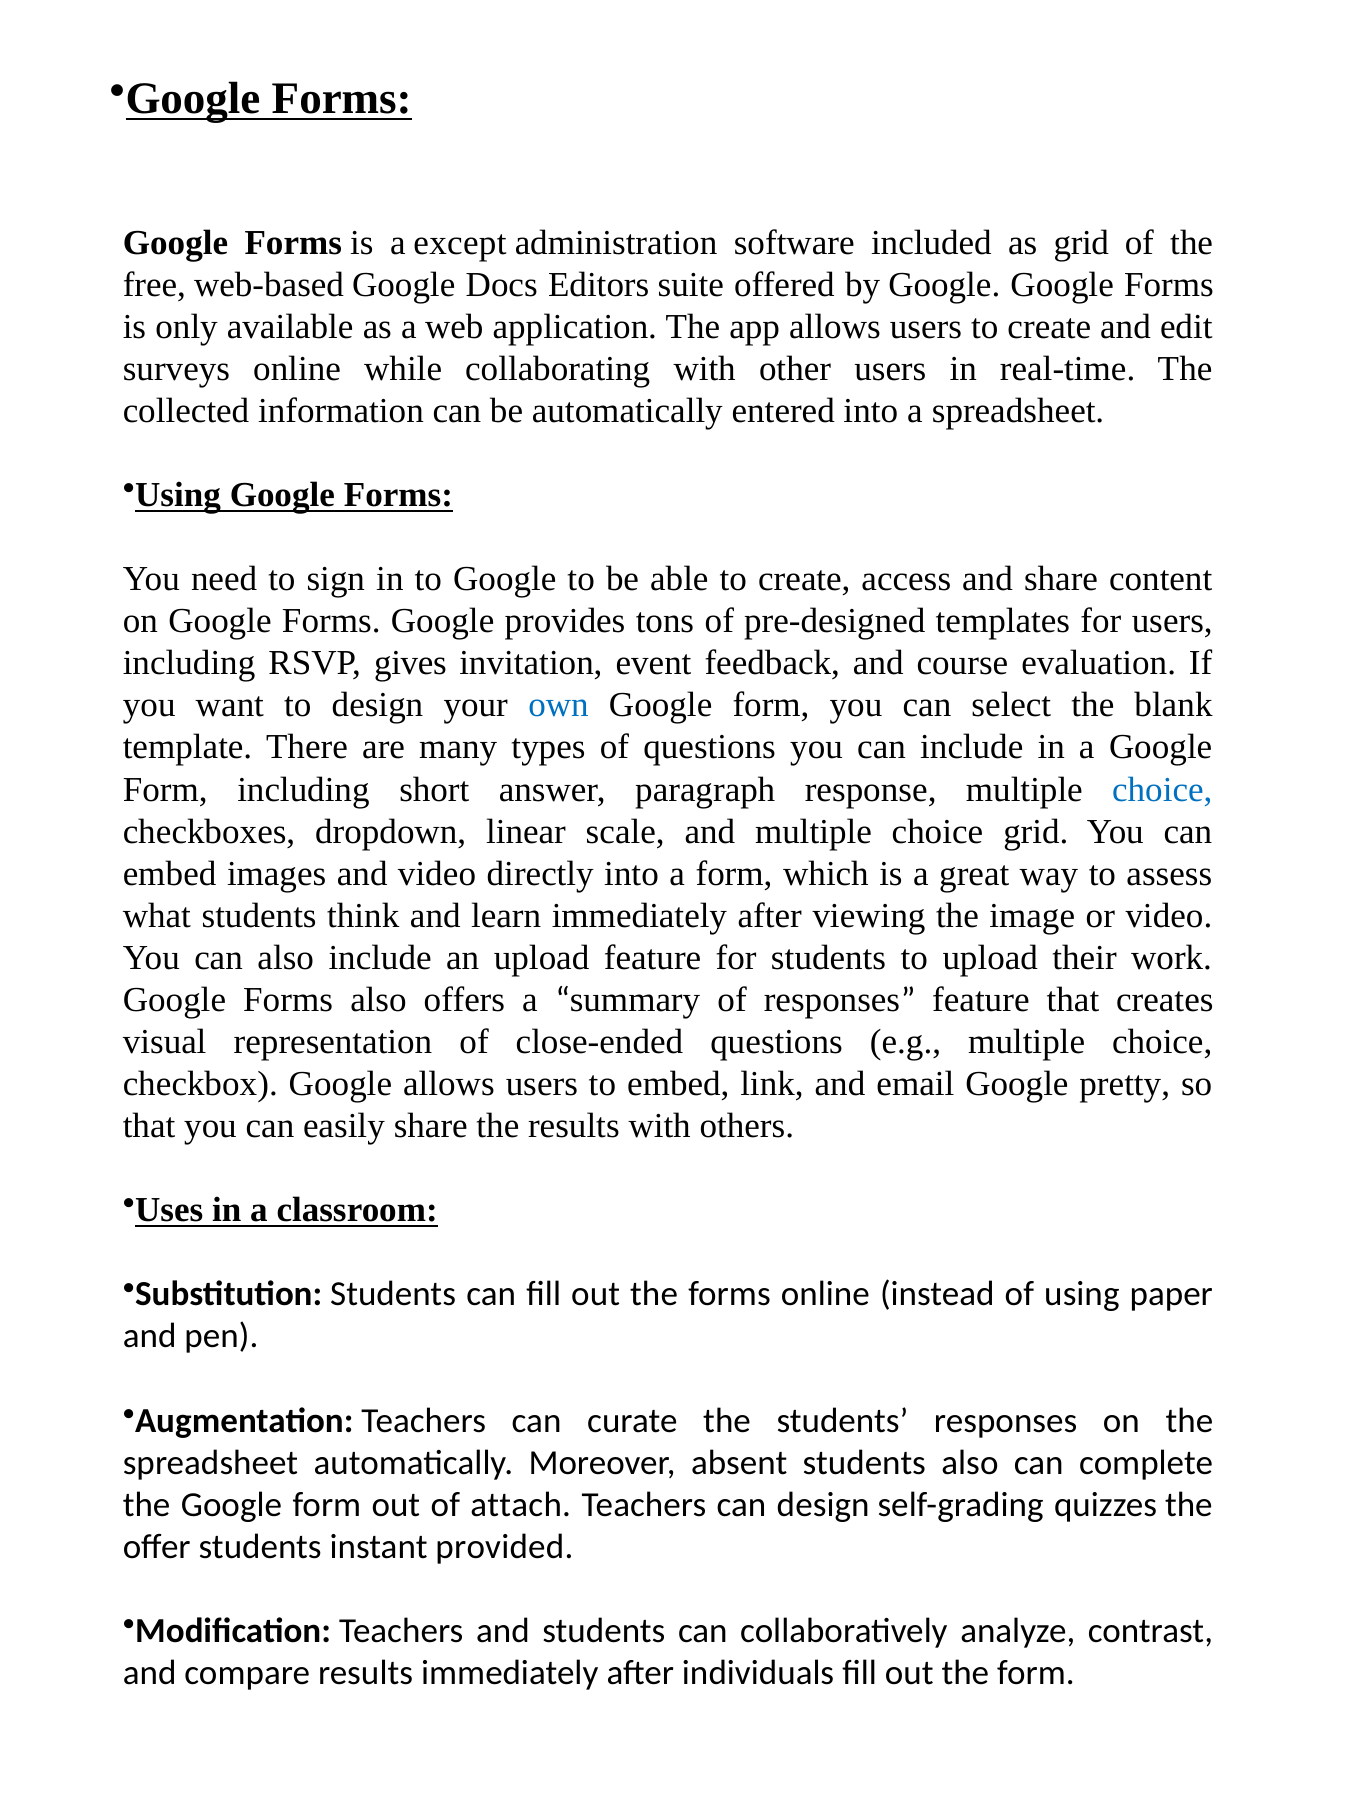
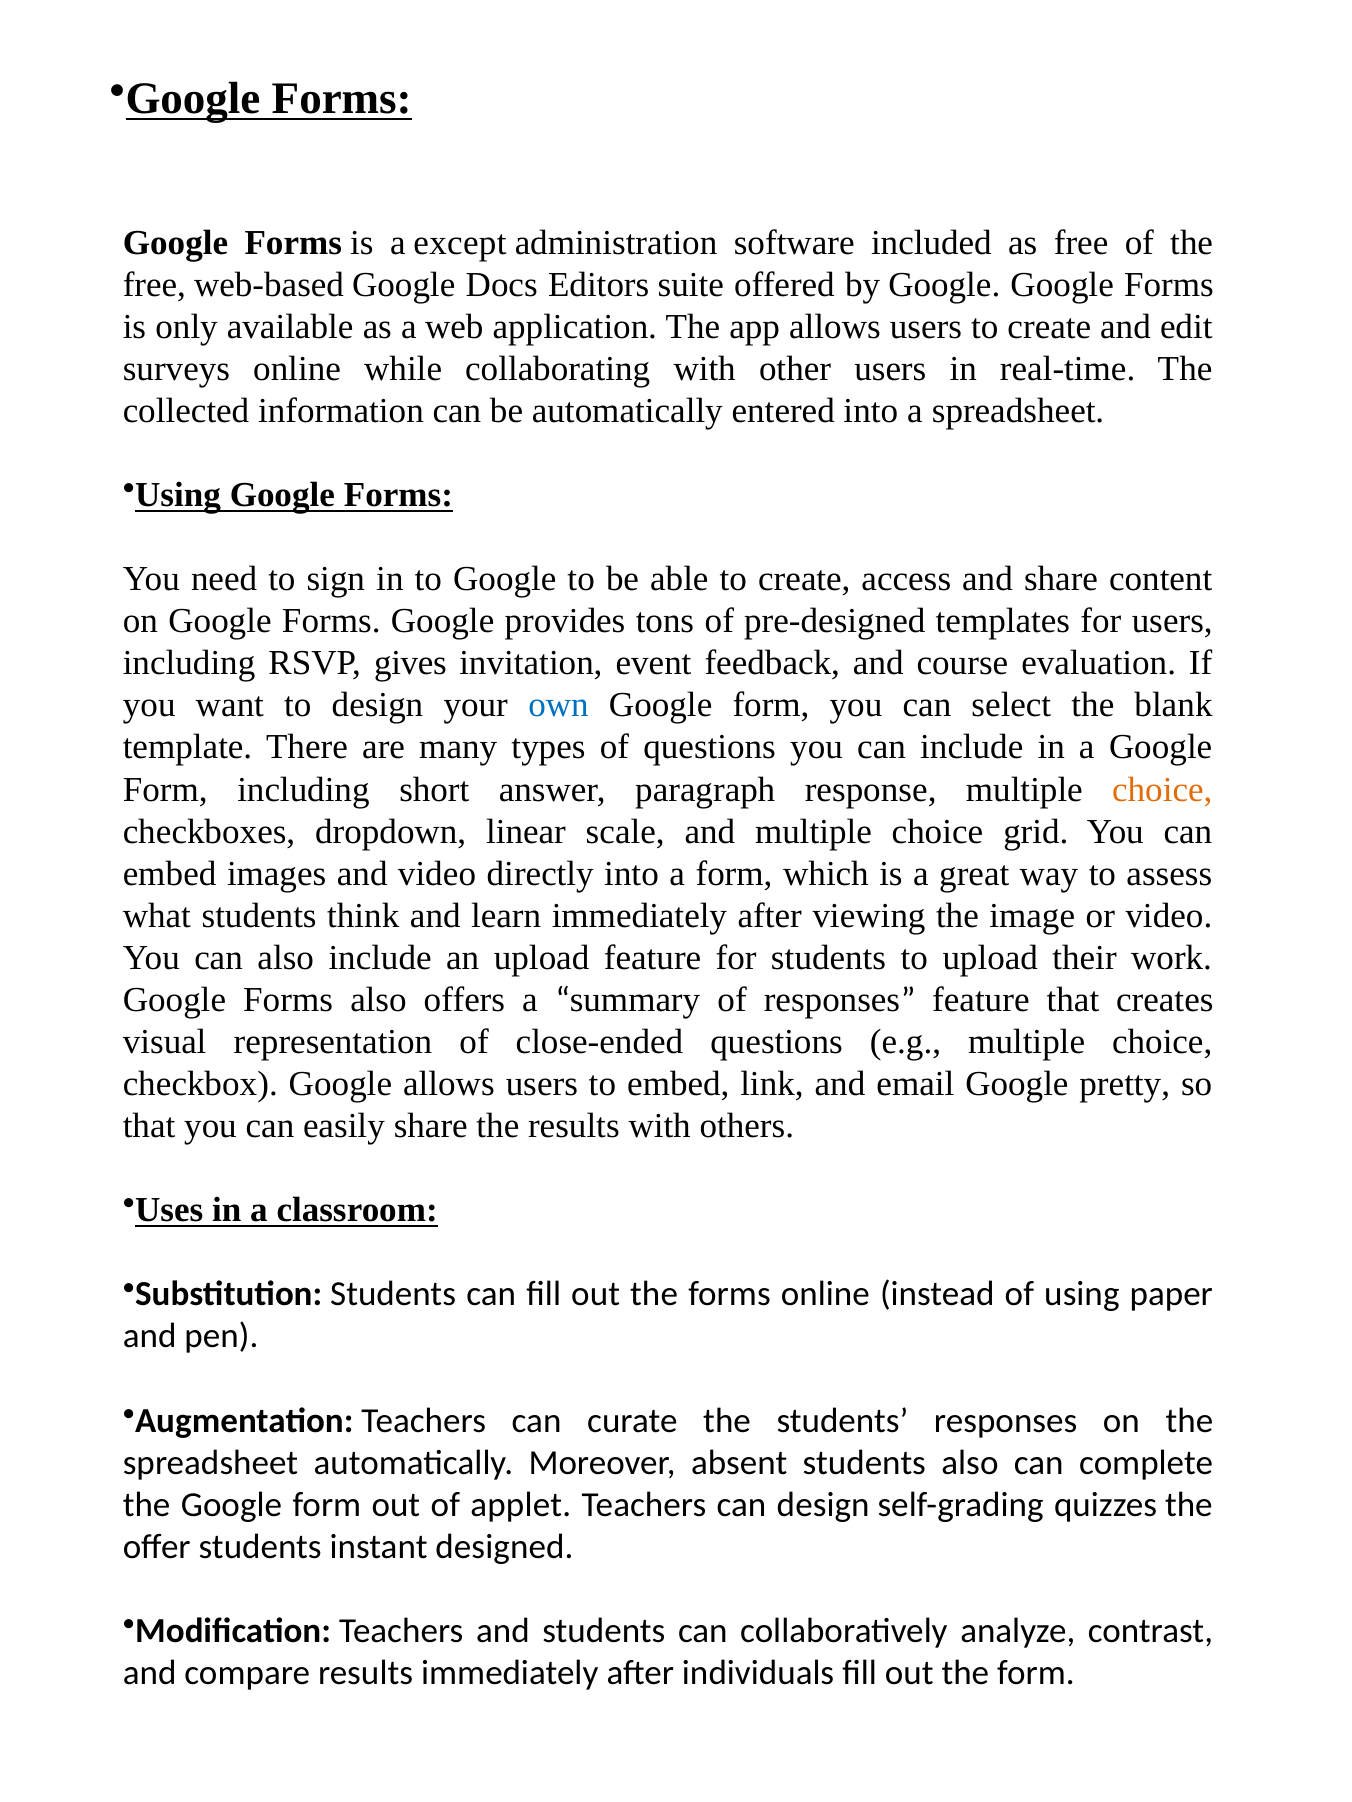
as grid: grid -> free (1081, 243)
choice colour: blue -> orange (1162, 790)
attach: attach -> applet (521, 1505)
provided: provided -> designed (504, 1547)
